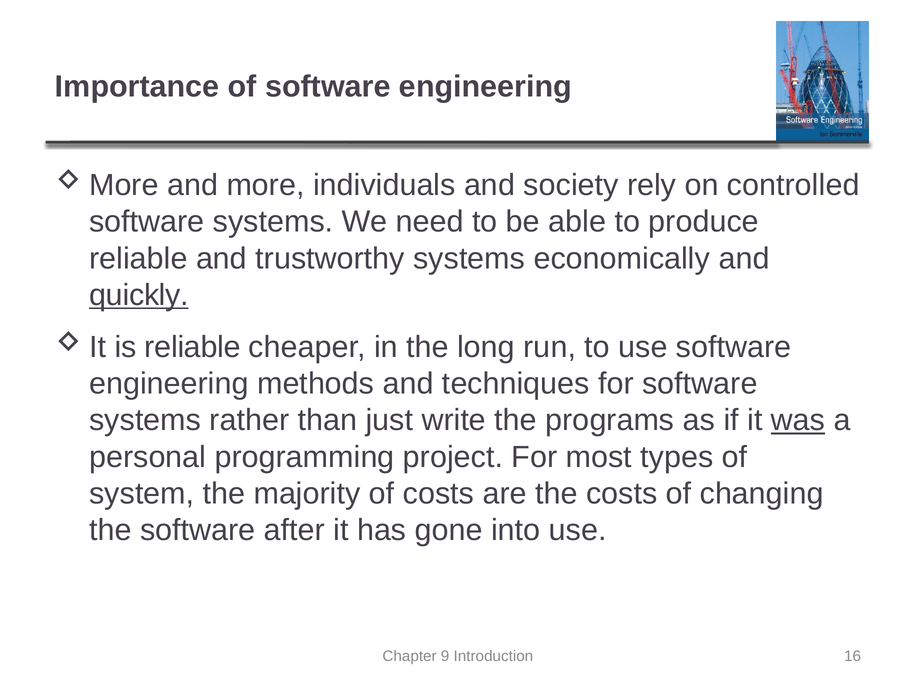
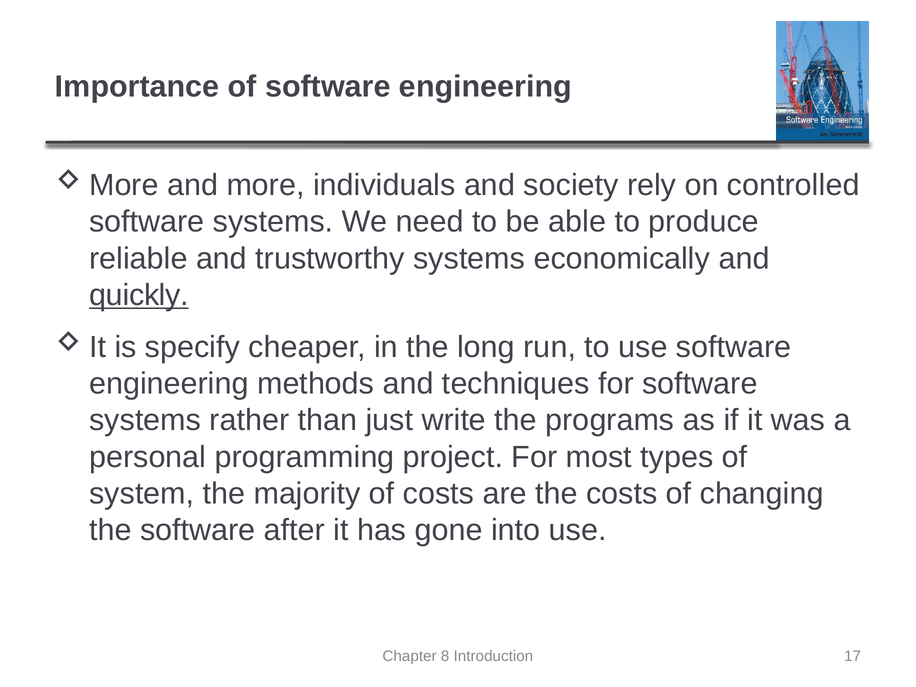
is reliable: reliable -> specify (192, 347)
was underline: present -> none (798, 420)
9: 9 -> 8 (445, 656)
16: 16 -> 17 (853, 656)
